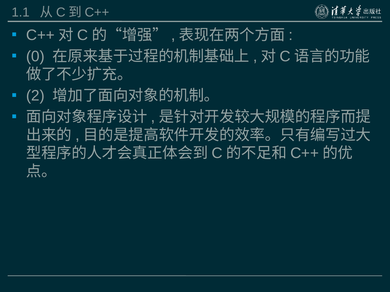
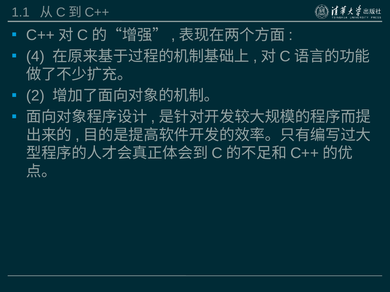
0: 0 -> 4 (35, 56)
